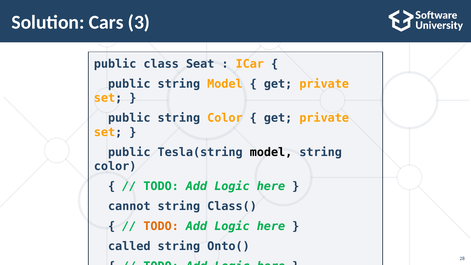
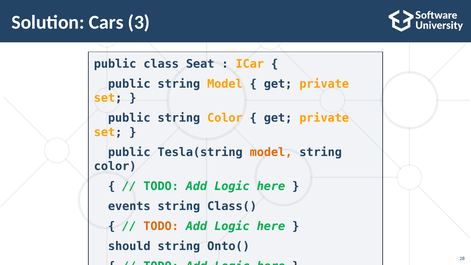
model colour: black -> orange (271, 152)
cannot: cannot -> events (129, 206)
called: called -> should (129, 246)
